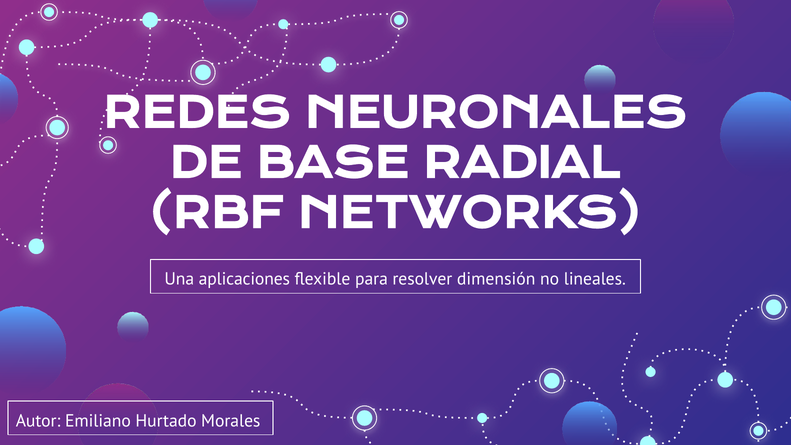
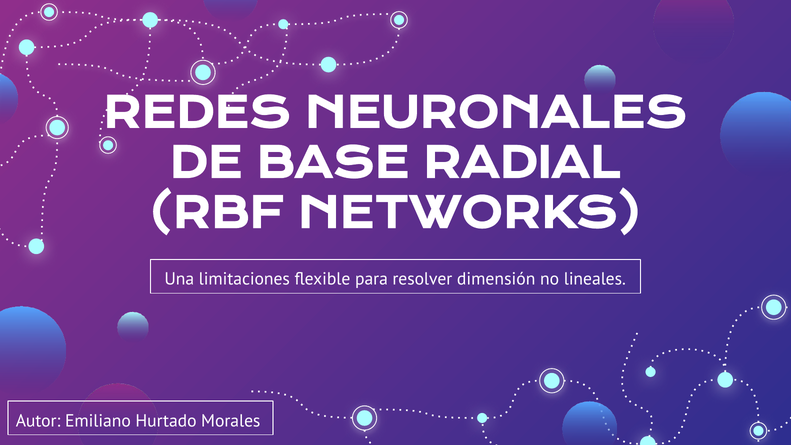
aplicaciones: aplicaciones -> limitaciones (244, 279)
